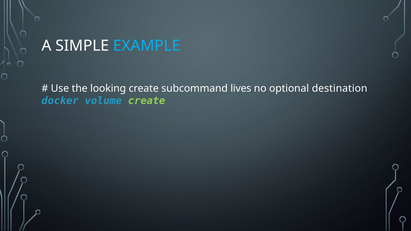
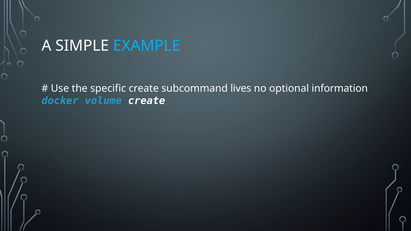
looking: looking -> specific (108, 88)
destination: destination -> information (340, 88)
create colour: light green -> white (147, 101)
